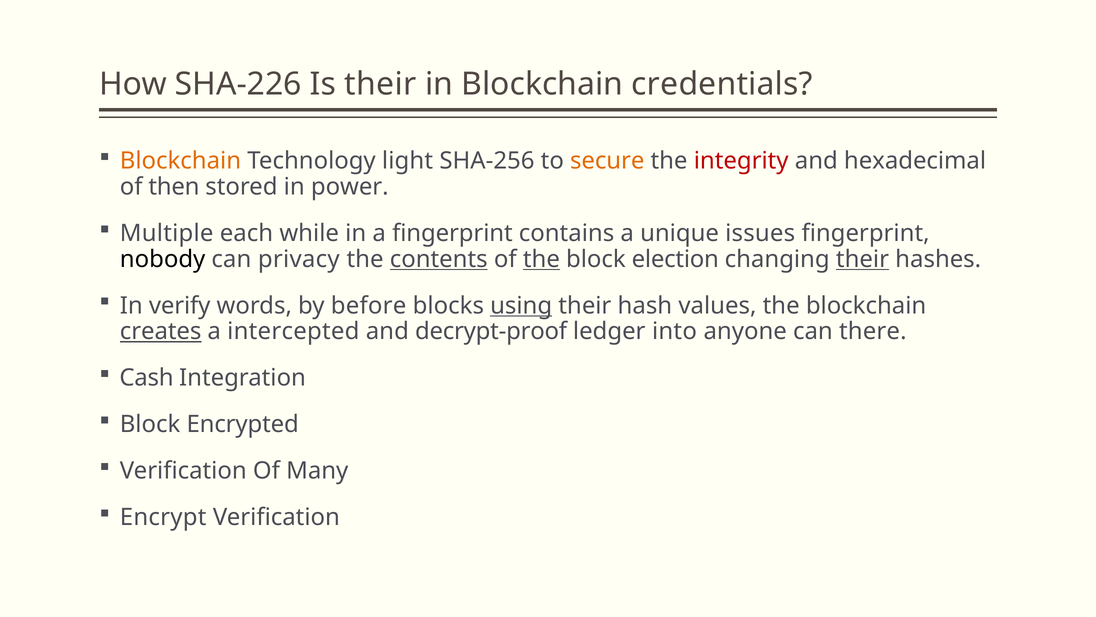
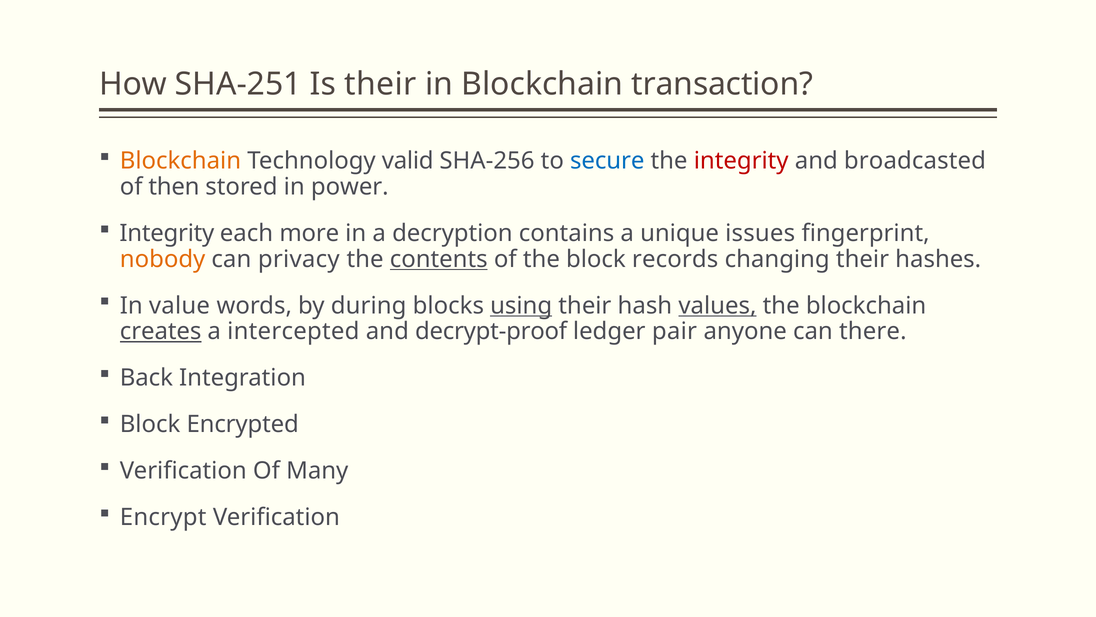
SHA-226: SHA-226 -> SHA-251 (238, 84)
credentials: credentials -> transaction (722, 84)
light: light -> valid (408, 161)
secure colour: orange -> blue (607, 161)
hexadecimal: hexadecimal -> broadcasted (915, 161)
Multiple: Multiple -> Integrity (167, 233)
while: while -> more (309, 233)
a fingerprint: fingerprint -> decryption (452, 233)
nobody colour: black -> orange (163, 259)
the underline: present -> none (541, 259)
election: election -> records (675, 259)
their underline: present -> none (863, 259)
verify: verify -> value (179, 305)
before: before -> during (369, 305)
values underline: none -> present (717, 305)
into: into -> pair (674, 331)
Cash: Cash -> Back (146, 378)
